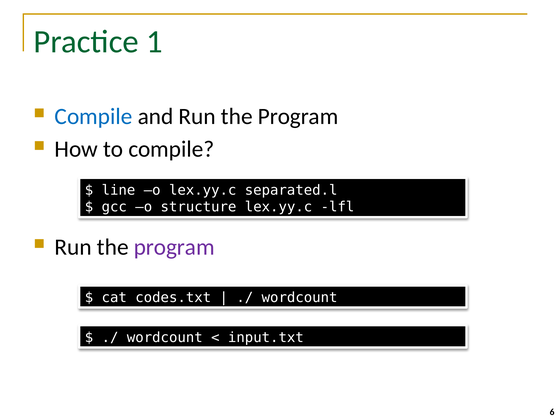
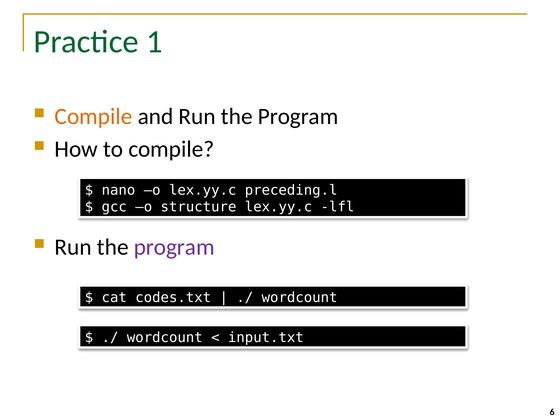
Compile colour: blue -> orange (94, 116)
line: line -> nano (118, 190)
separated.l: separated.l -> preceding.l (291, 190)
